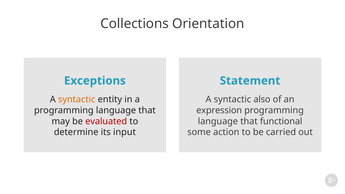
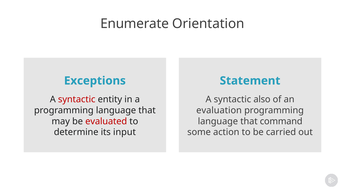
Collections: Collections -> Enumerate (135, 24)
syntactic colour: orange -> red (77, 99)
expression: expression -> evaluation (219, 110)
functional: functional -> command (281, 121)
